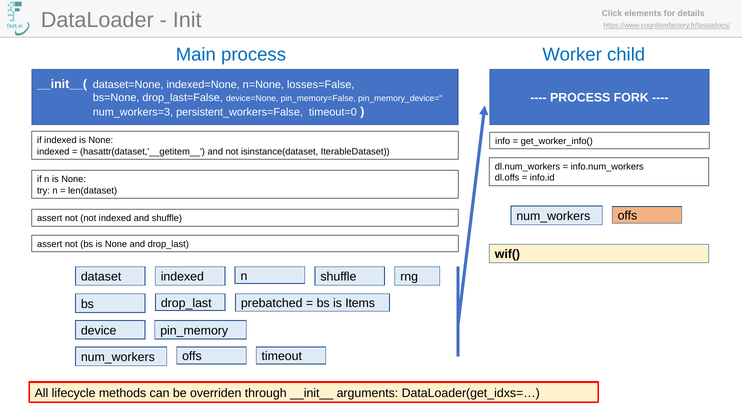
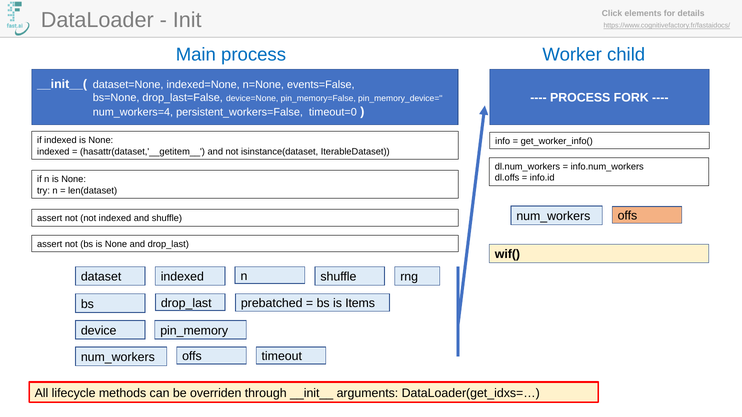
losses=False: losses=False -> events=False (321, 85)
num_workers=3: num_workers=3 -> num_workers=4 (133, 112)
